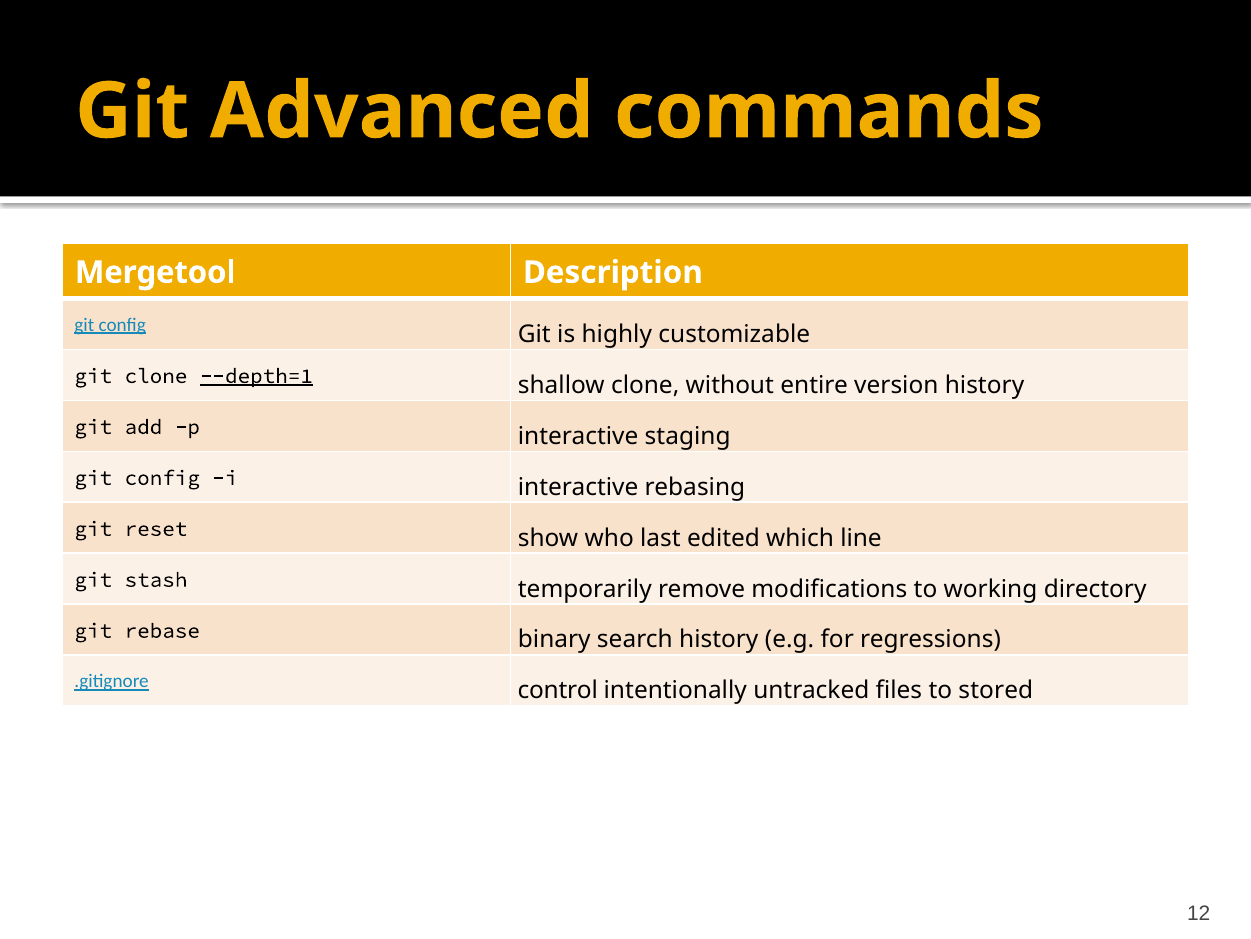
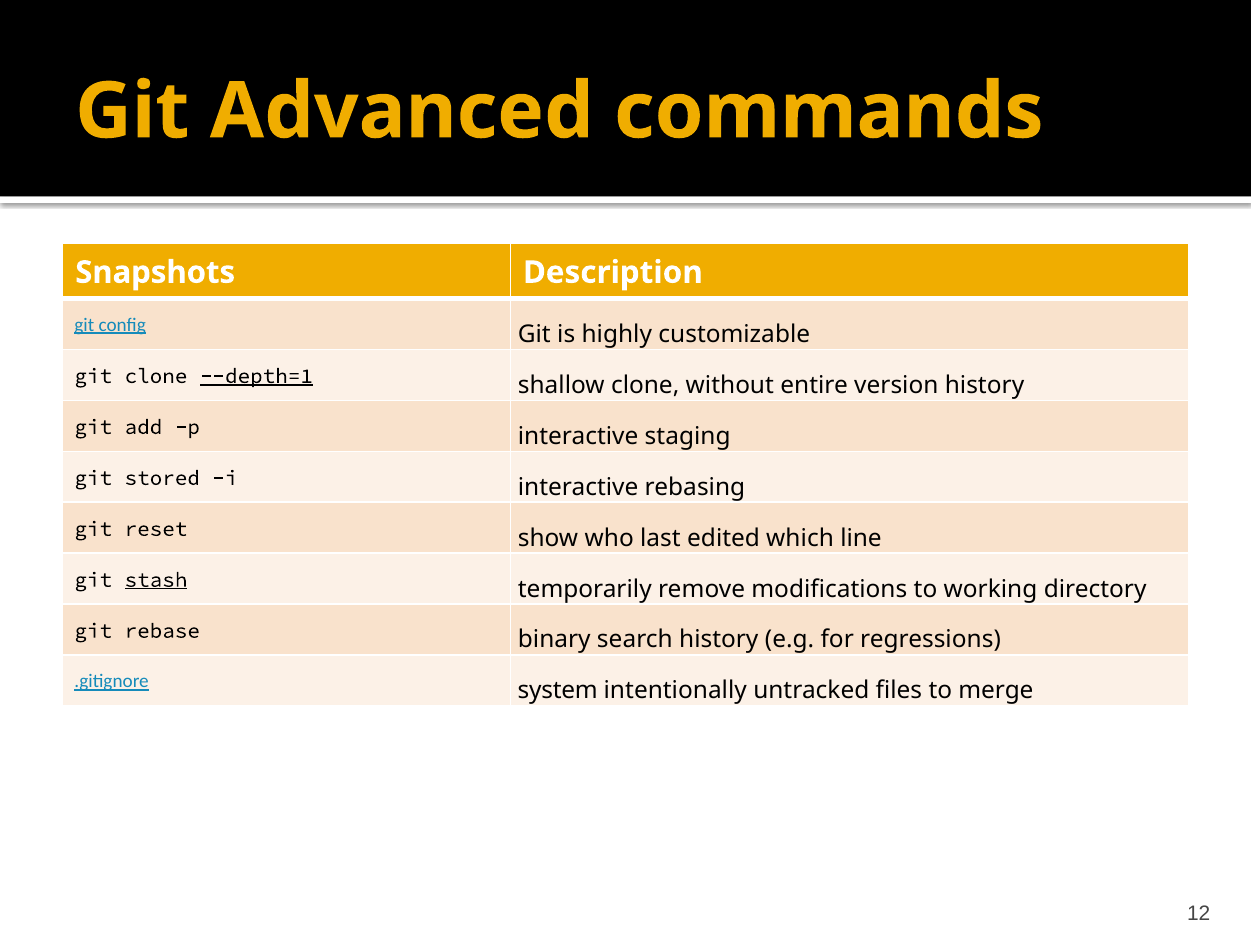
Mergetool: Mergetool -> Snapshots (155, 272)
config: config -> stored (162, 478)
stash underline: none -> present (156, 580)
control: control -> system (558, 691)
stored: stored -> merge (996, 691)
